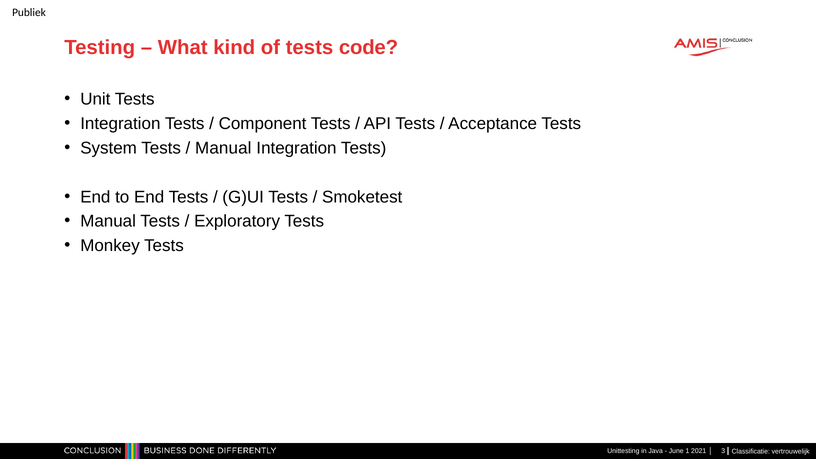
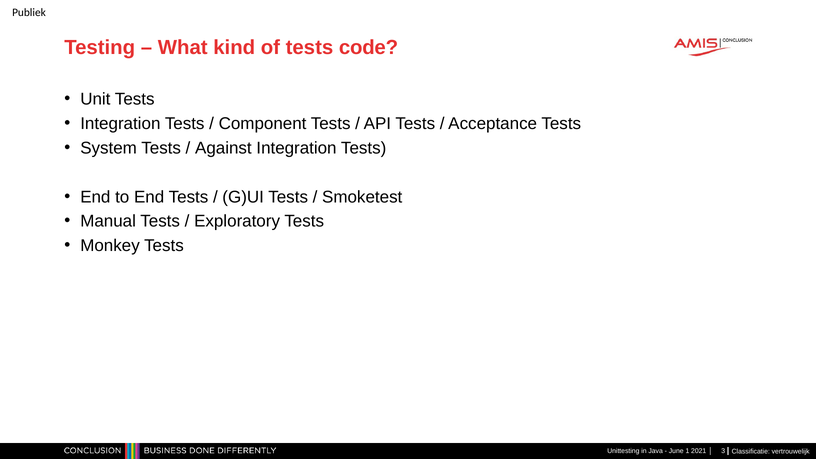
Manual: Manual -> Against (223, 148)
